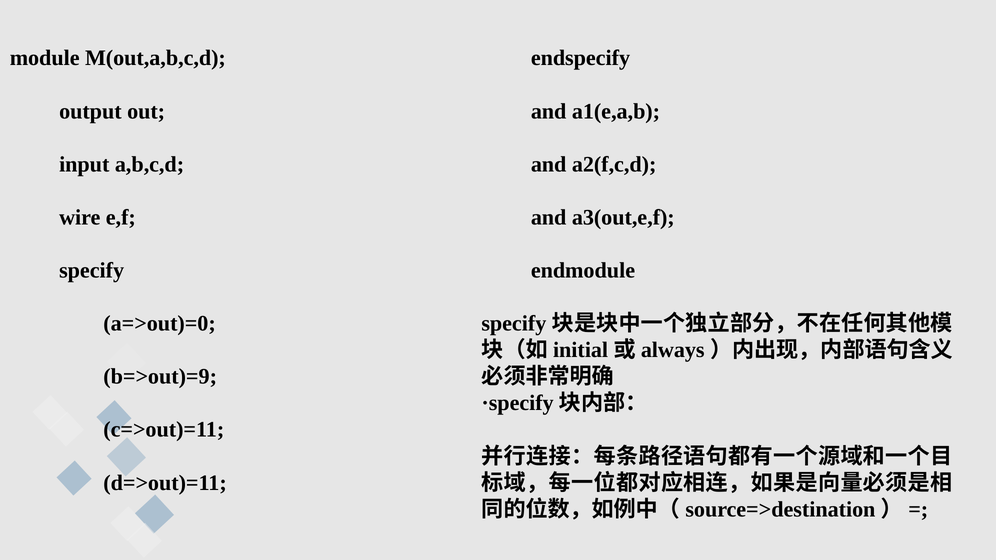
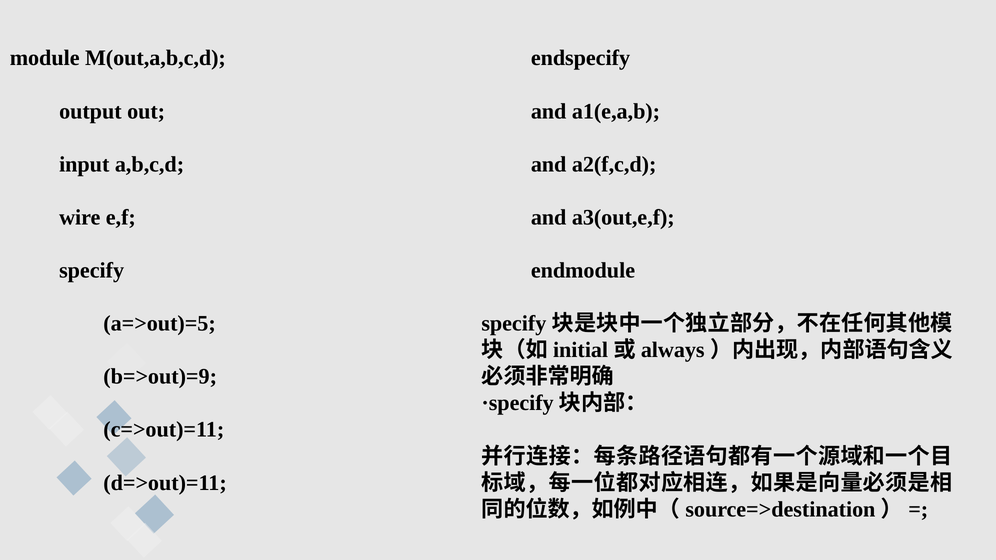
a=>out)=0: a=>out)=0 -> a=>out)=5 (160, 324)
